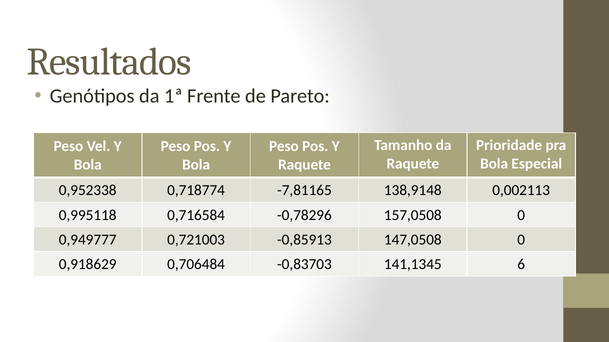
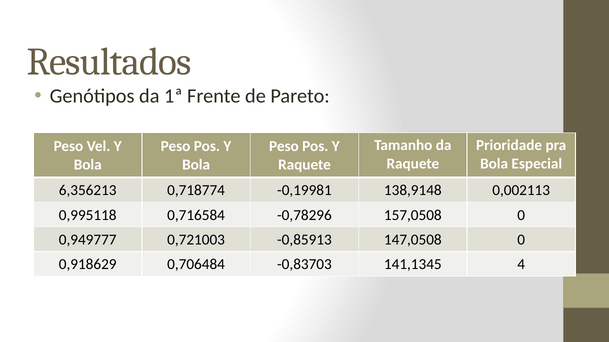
0,952338: 0,952338 -> 6,356213 (88, 191)
-7,81165: -7,81165 -> -0,19981 (304, 191)
6: 6 -> 4 (521, 265)
